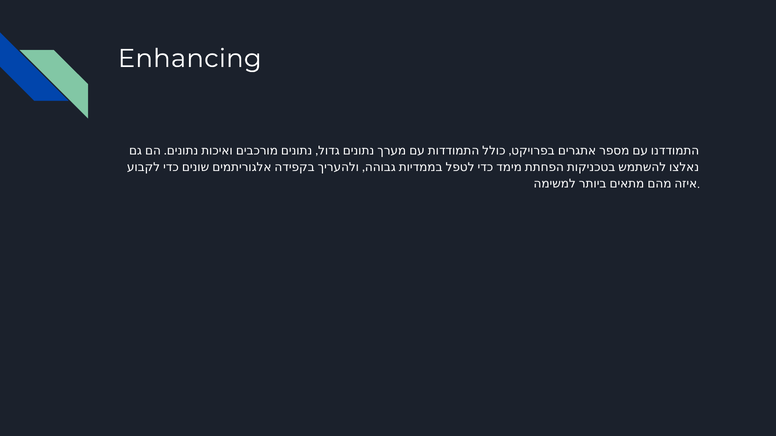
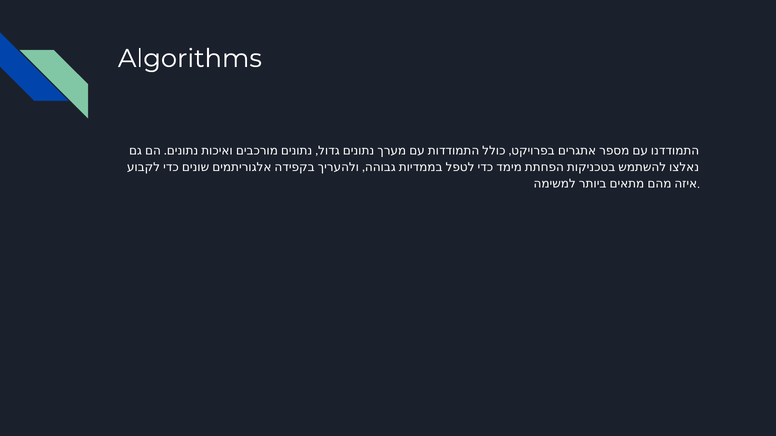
Enhancing: Enhancing -> Algorithms (190, 59)
